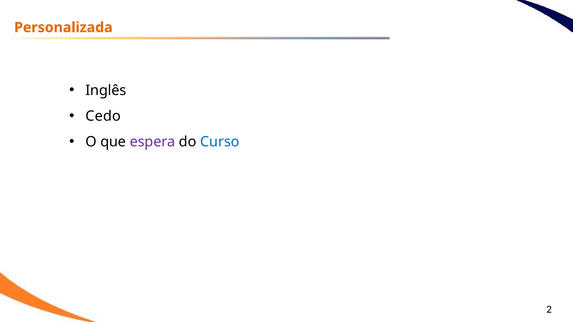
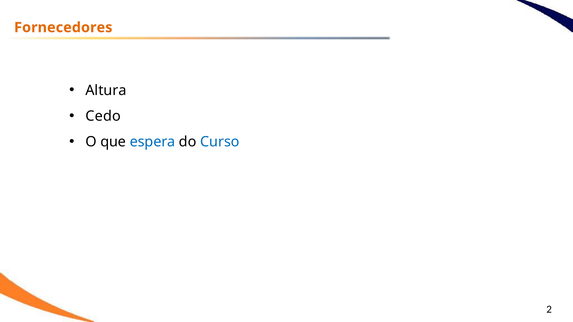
Personalizada: Personalizada -> Fornecedores (63, 28)
Inglês: Inglês -> Altura (106, 90)
espera colour: purple -> blue (153, 142)
